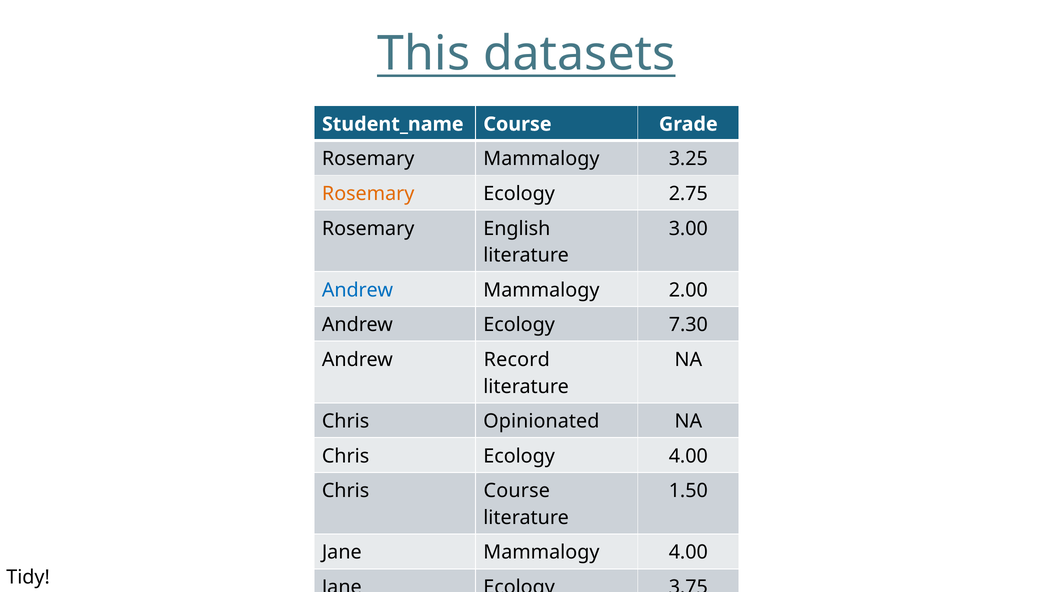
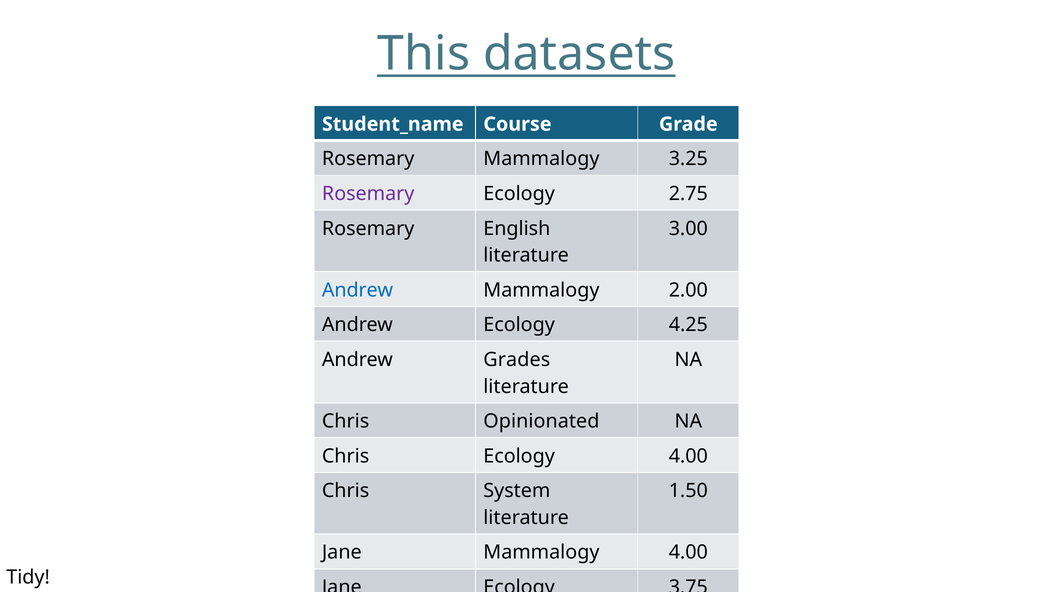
Rosemary colour: orange -> purple (368, 194)
7.30: 7.30 -> 4.25 (688, 325)
Record: Record -> Grades (517, 360)
Chris Course: Course -> System (517, 491)
